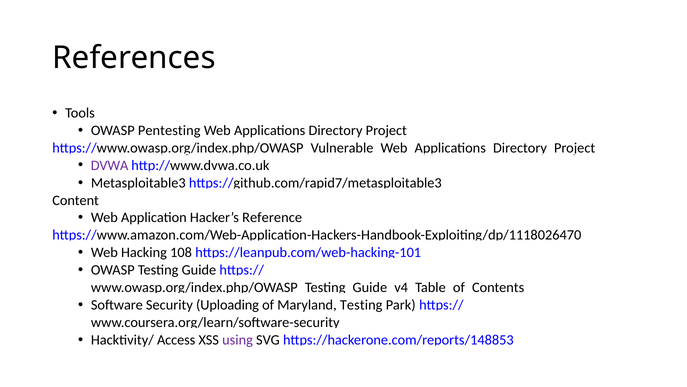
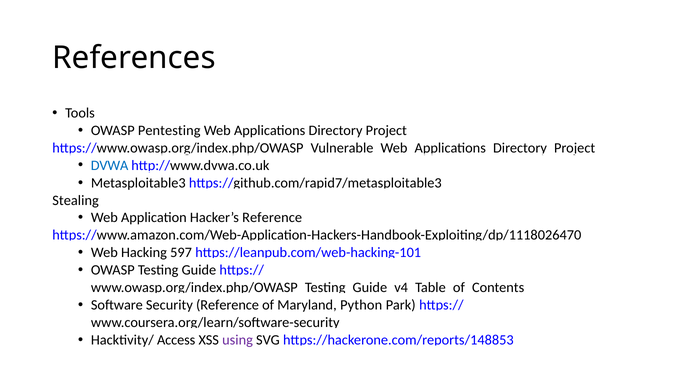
DVWA colour: purple -> blue (110, 165)
Content: Content -> Stealing (76, 200)
108: 108 -> 597 (181, 252)
Security Uploading: Uploading -> Reference (228, 305)
Maryland Testing: Testing -> Python (361, 305)
